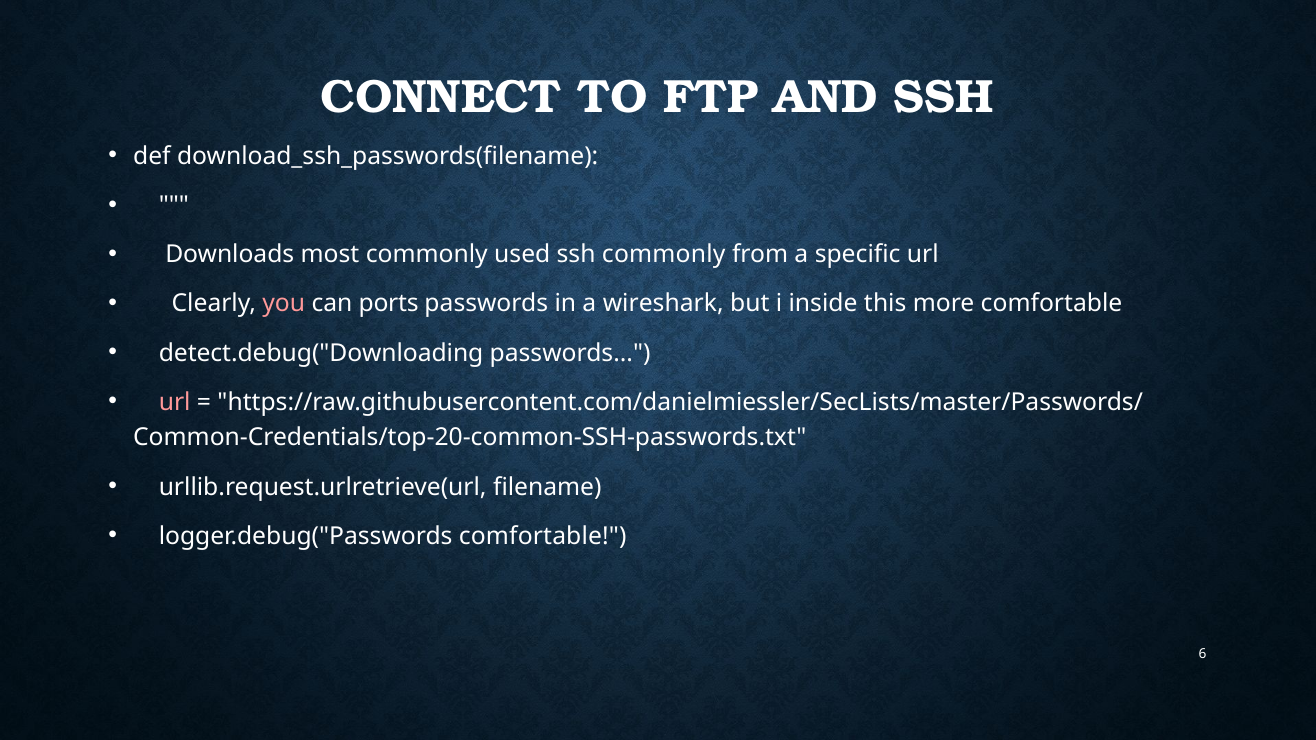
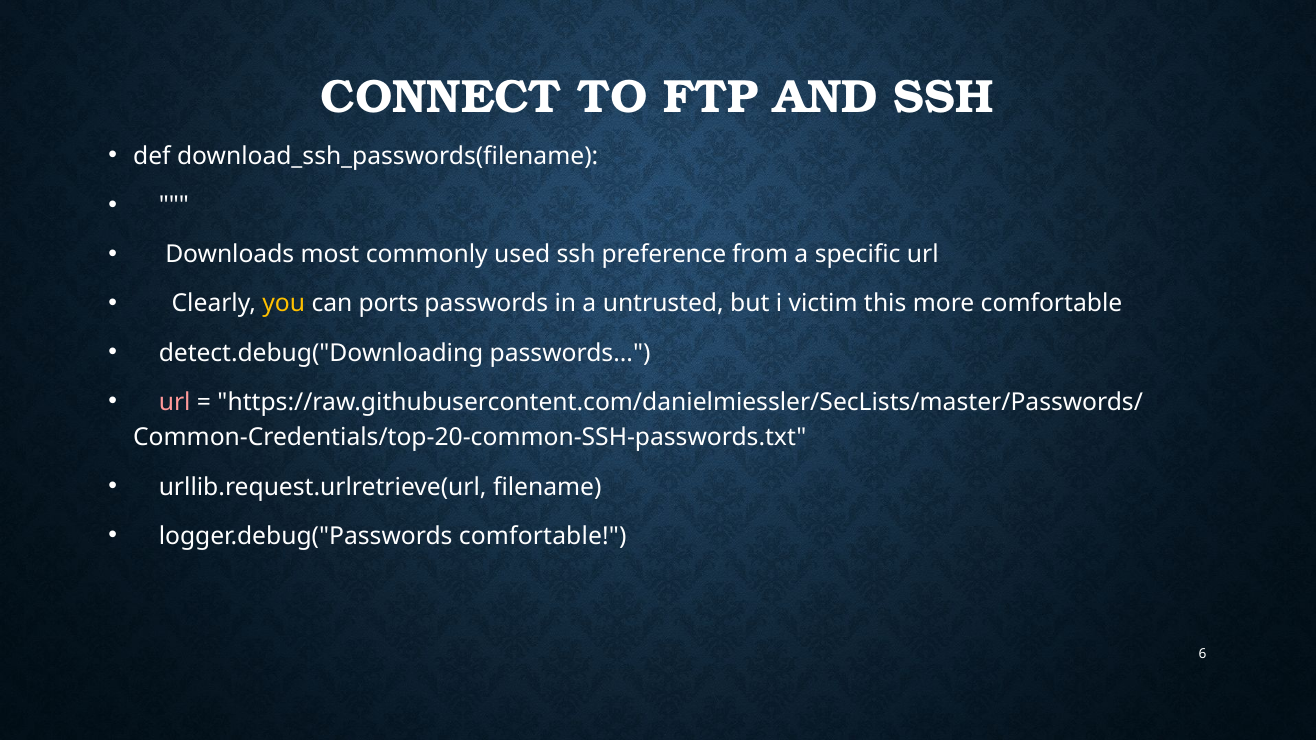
ssh commonly: commonly -> preference (664, 255)
you colour: pink -> yellow (284, 304)
wireshark: wireshark -> untrusted (663, 304)
inside: inside -> victim (823, 304)
